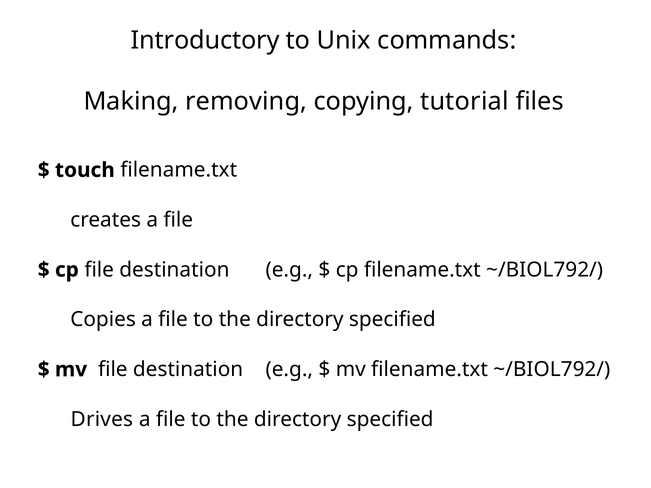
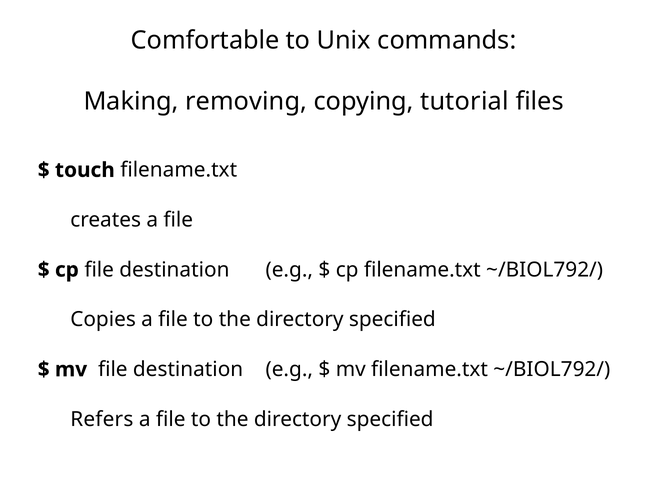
Introductory: Introductory -> Comfortable (205, 41)
Drives: Drives -> Refers (102, 420)
